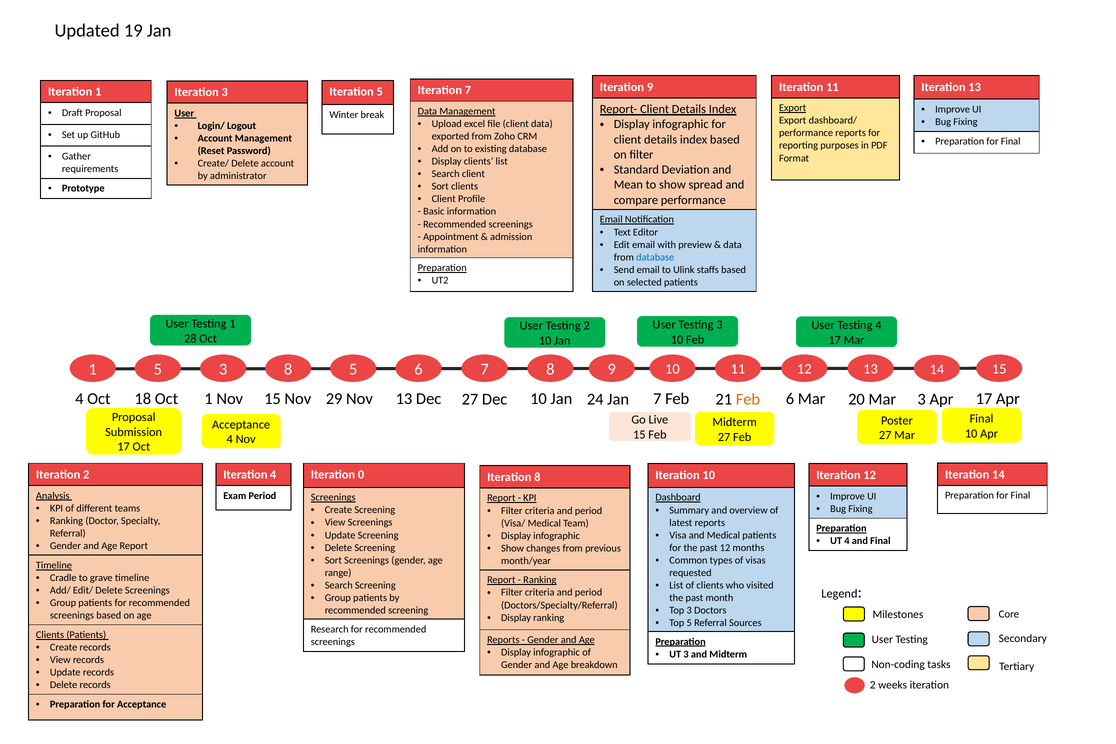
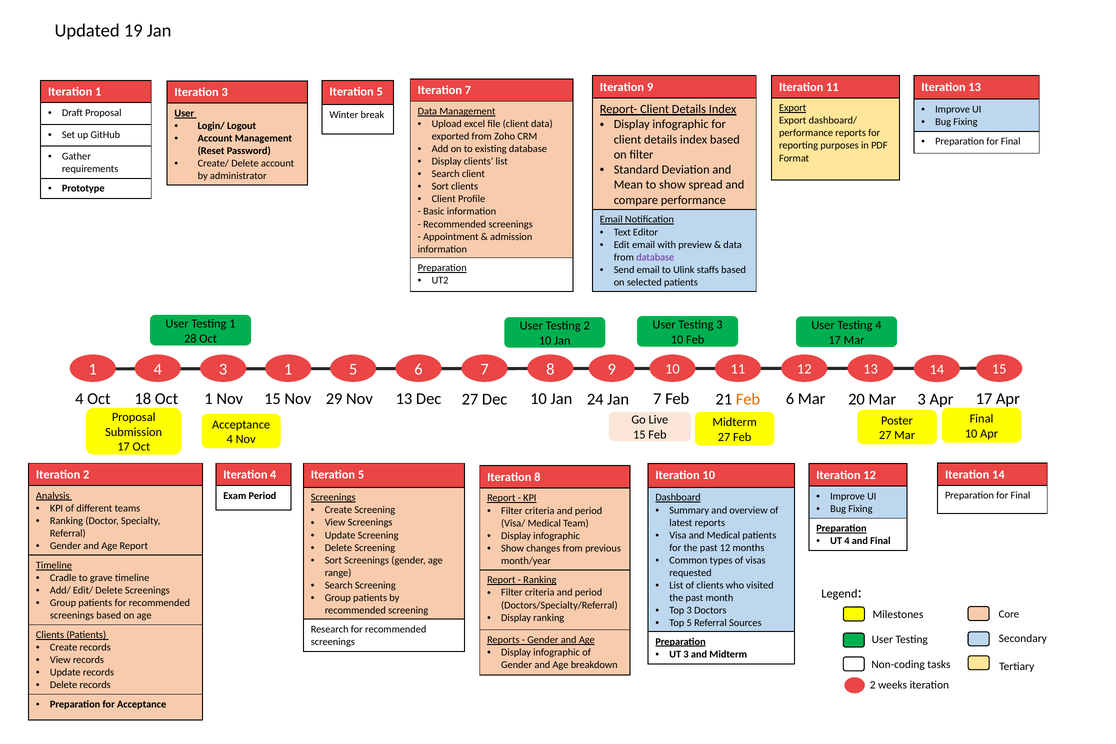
database colour: blue -> purple (655, 257)
1 5: 5 -> 4 (158, 369)
3 8: 8 -> 1 (288, 369)
0: 0 -> 5 (361, 475)
